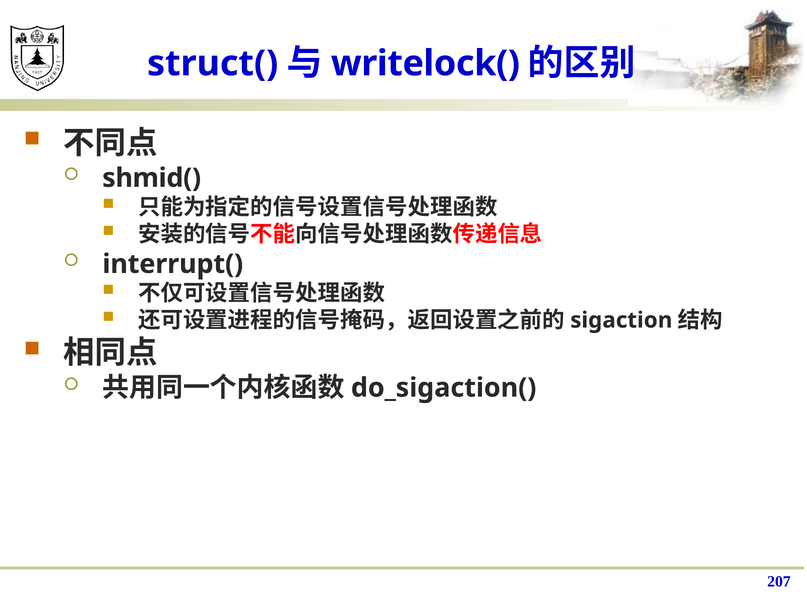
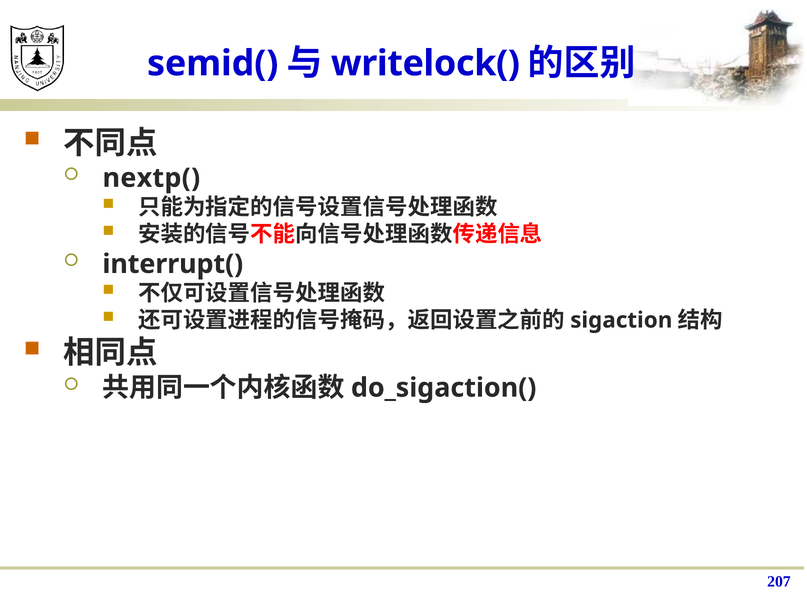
struct(: struct( -> semid( (213, 63)
shmid(: shmid( -> nextp( (151, 178)
